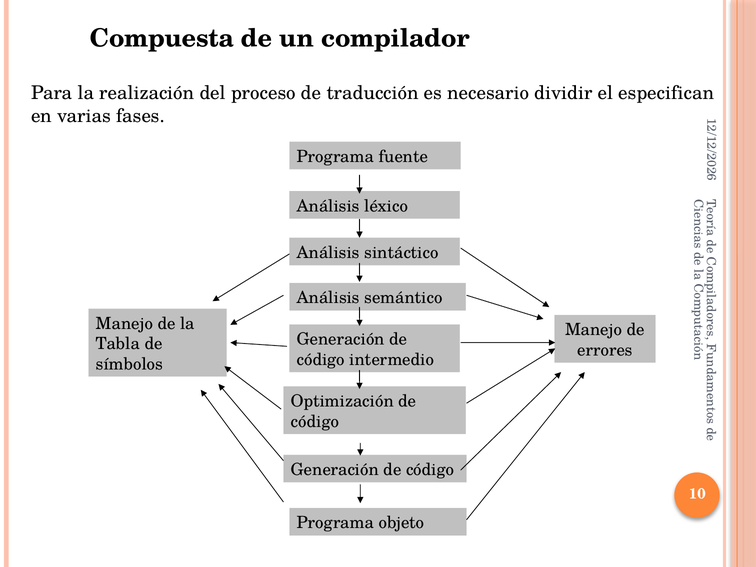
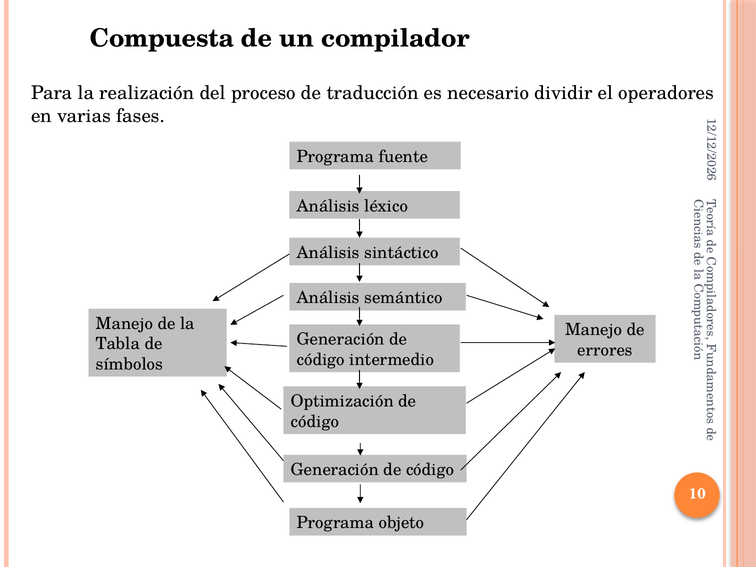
especifican: especifican -> operadores (666, 93)
